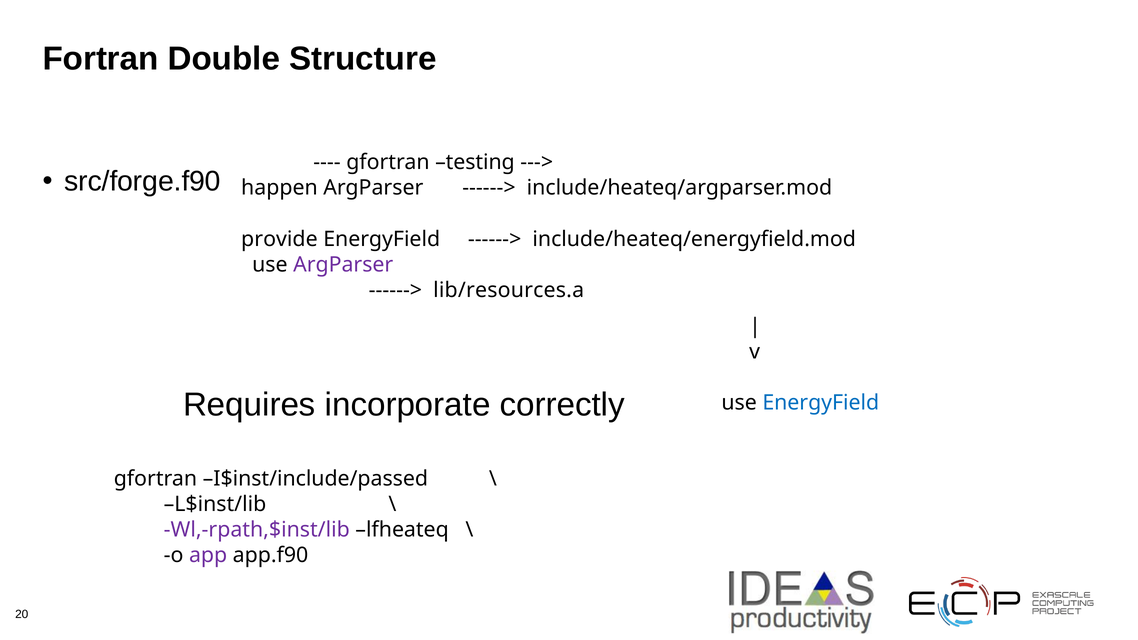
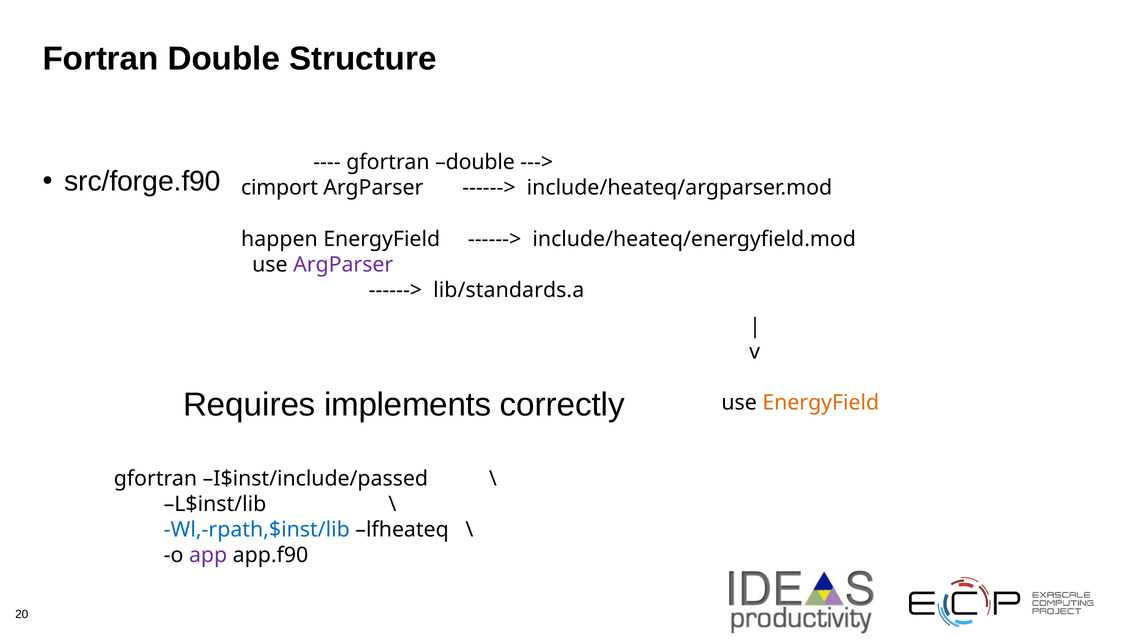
gfortran testing: testing -> double (475, 162)
happen: happen -> cimport (280, 188)
provide: provide -> happen (279, 239)
lib/resources.a: lib/resources.a -> lib/standards.a (509, 290)
incorporate: incorporate -> implements (408, 405)
EnergyField colour: blue -> orange (821, 403)
Wl,-rpath,$inst/lib colour: purple -> blue (257, 530)
